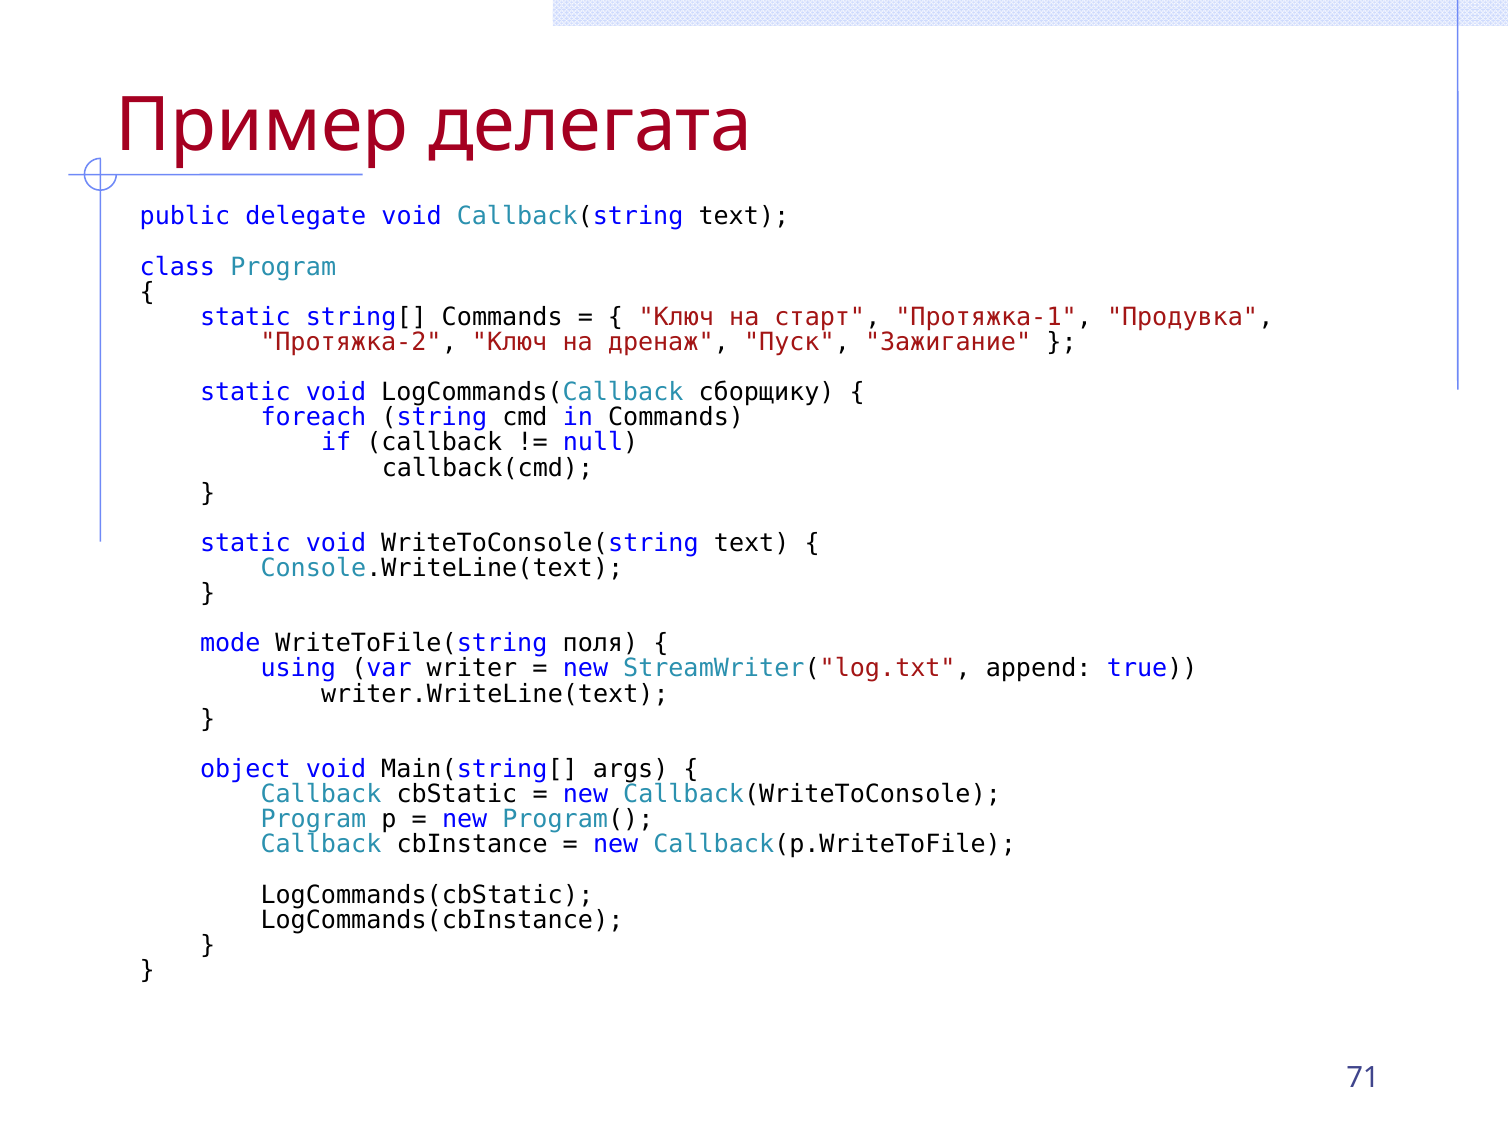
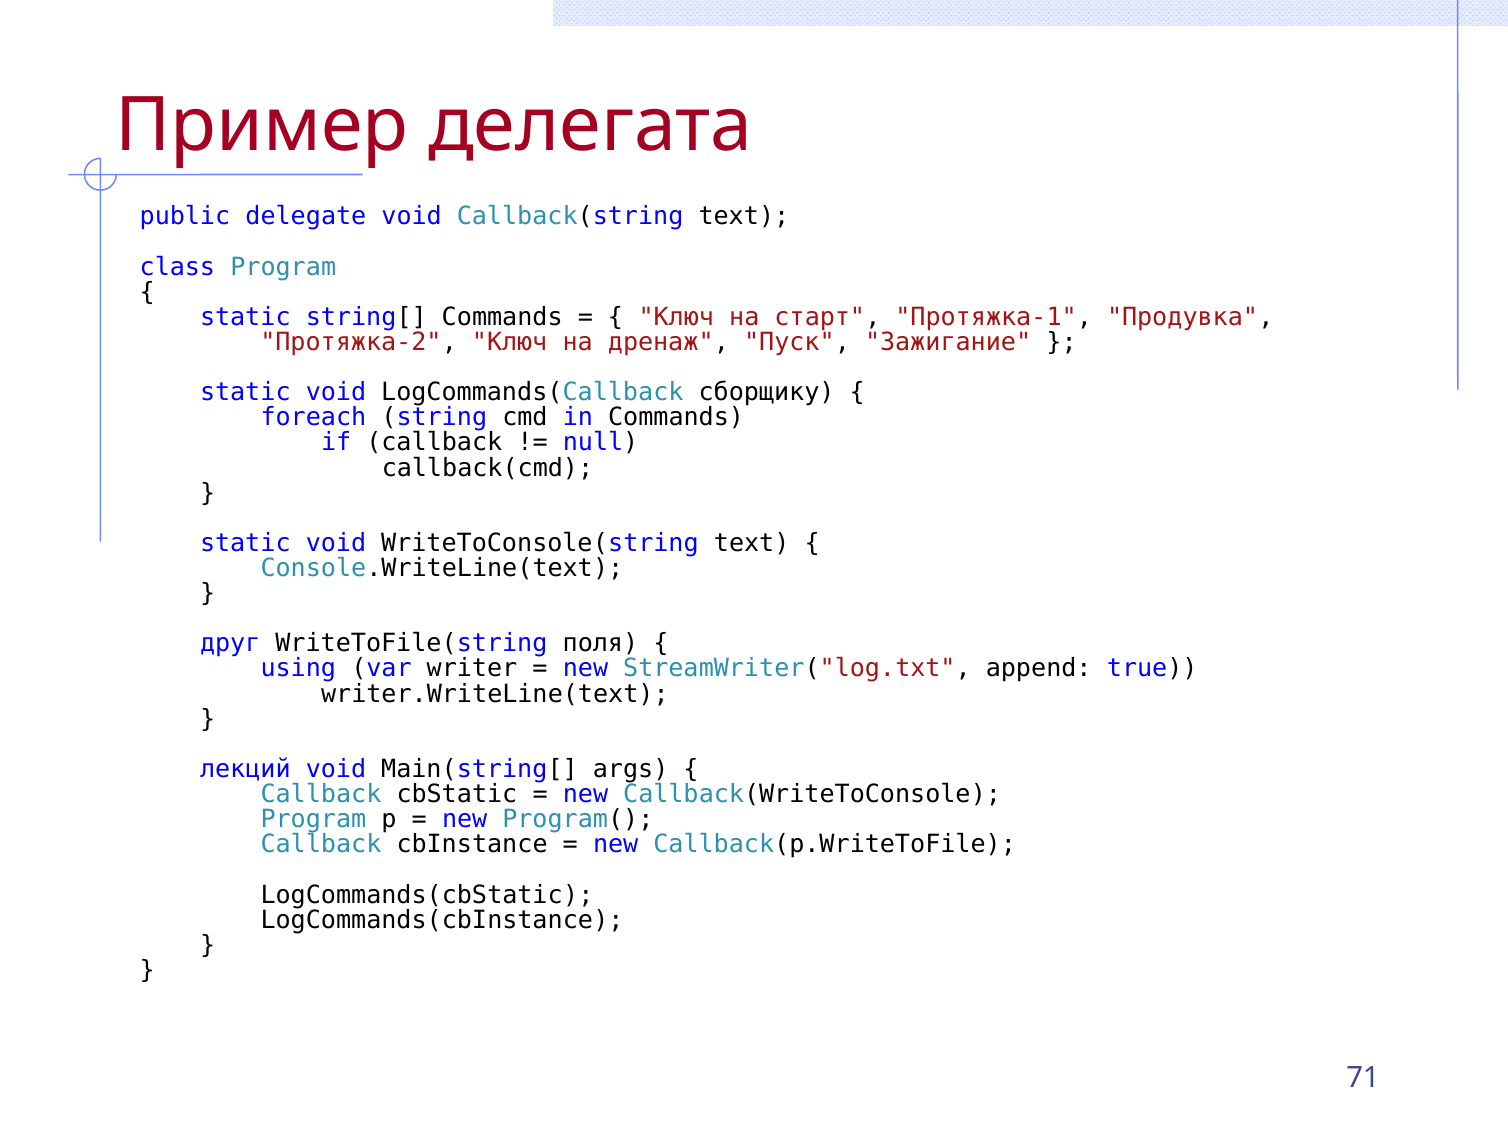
mode: mode -> друг (230, 644)
object: object -> лекций (245, 769)
